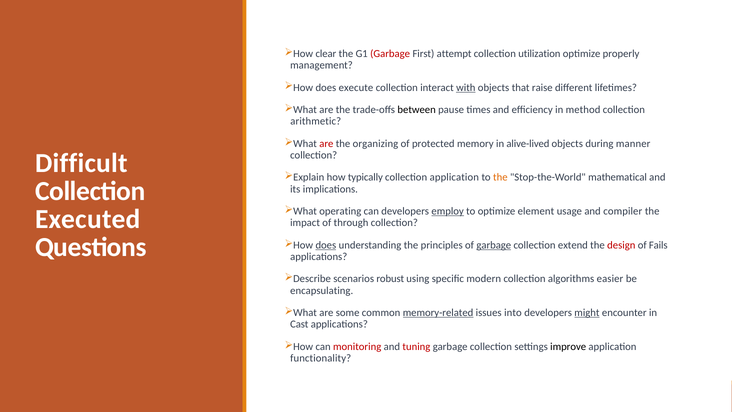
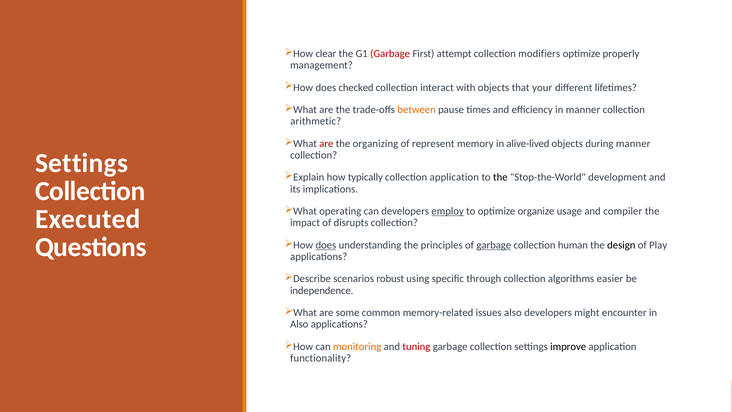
utilization: utilization -> modifiers (539, 54)
execute: execute -> checked (356, 87)
with underline: present -> none (466, 87)
raise: raise -> your (542, 87)
between colour: black -> orange (417, 110)
in method: method -> manner (583, 110)
protected: protected -> represent (433, 144)
Difficult: Difficult -> Settings (82, 163)
the colour: orange -> black (500, 177)
mathematical: mathematical -> development (617, 177)
element: element -> organize (536, 211)
through: through -> disrupts (351, 223)
extend: extend -> human (573, 245)
design colour: red -> black (621, 245)
Fails: Fails -> Play (658, 245)
modern: modern -> through (484, 279)
encapsulating: encapsulating -> independence (322, 290)
memory-related underline: present -> none (438, 313)
issues into: into -> also (513, 313)
might underline: present -> none (587, 313)
Cast: Cast -> Also (299, 324)
monitoring colour: red -> orange (357, 346)
